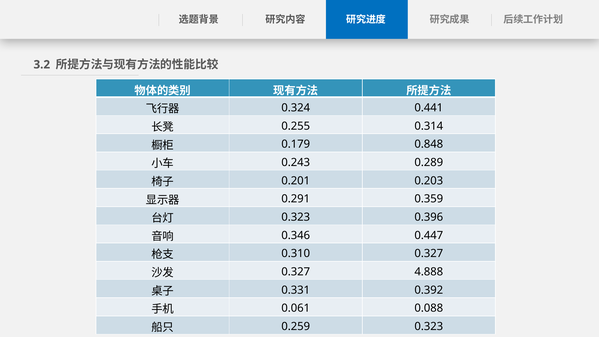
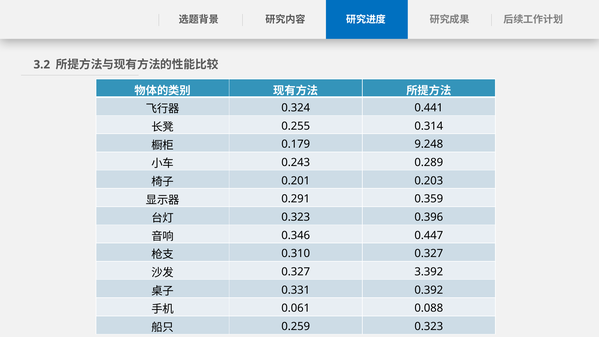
0.848: 0.848 -> 9.248 (429, 144)
4.888: 4.888 -> 3.392 (429, 272)
